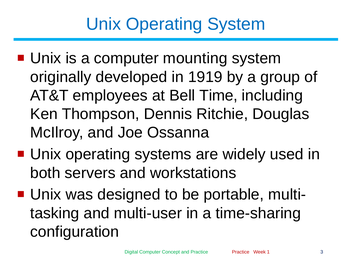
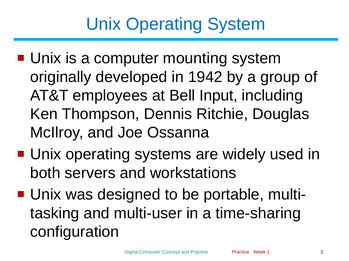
1919: 1919 -> 1942 (205, 77)
Time: Time -> Input (219, 96)
